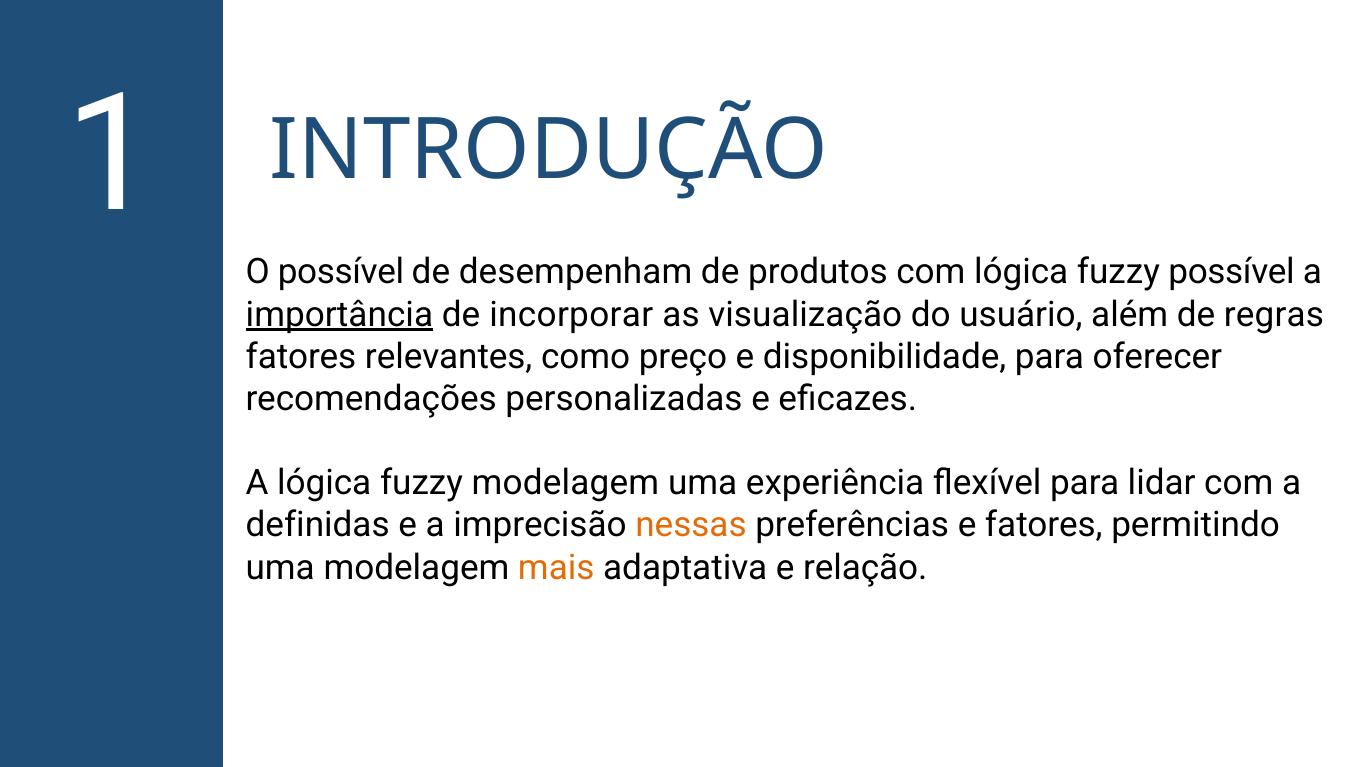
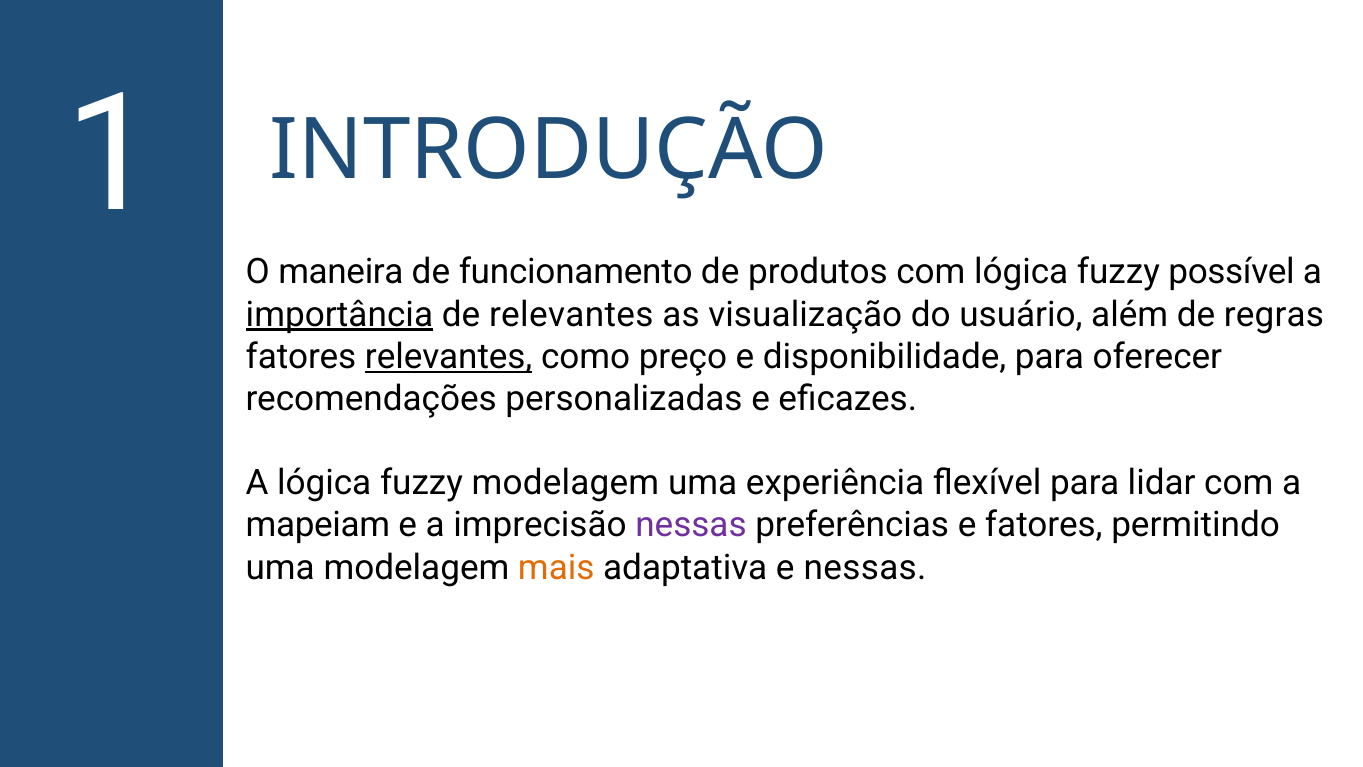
O possível: possível -> maneira (341, 272)
desempenham: desempenham -> funcionamento (576, 272)
de incorporar: incorporar -> relevantes (571, 314)
relevantes underline: none -> present (449, 356)
definidas: definidas -> mapeiam (318, 525)
nessas colour: orange -> purple (691, 525)
e relação: relação -> nessas (865, 567)
